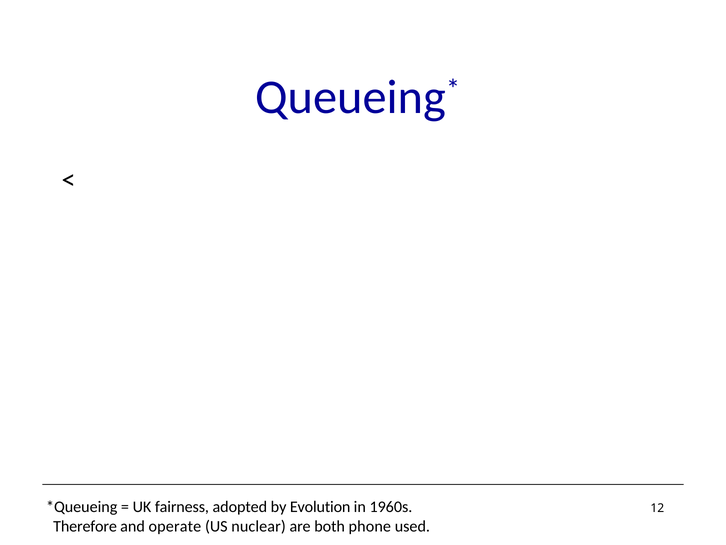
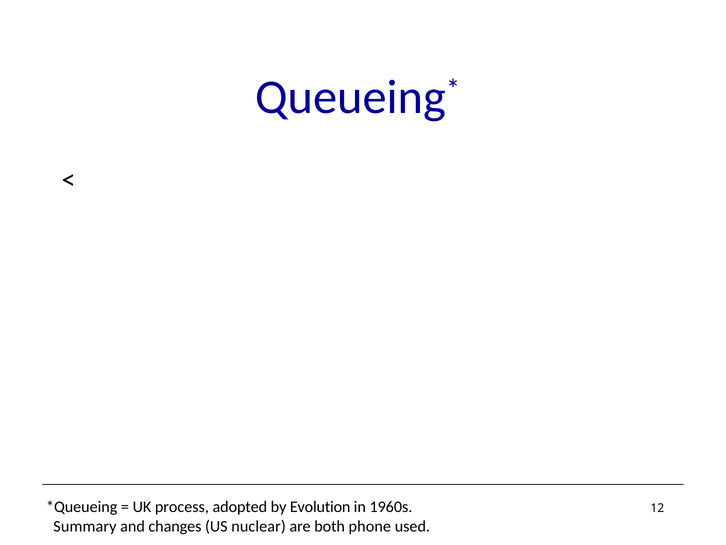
fairness: fairness -> process (182, 506)
Therefore: Therefore -> Summary (85, 526)
operate: operate -> changes (175, 526)
